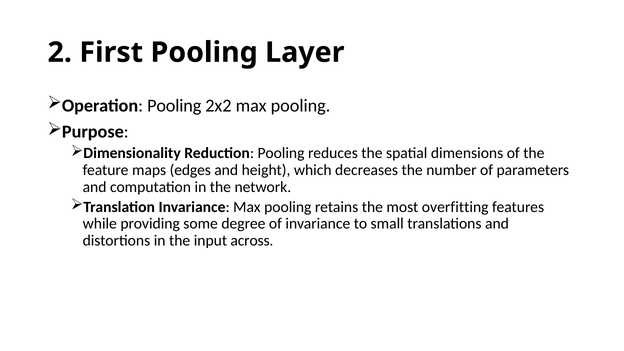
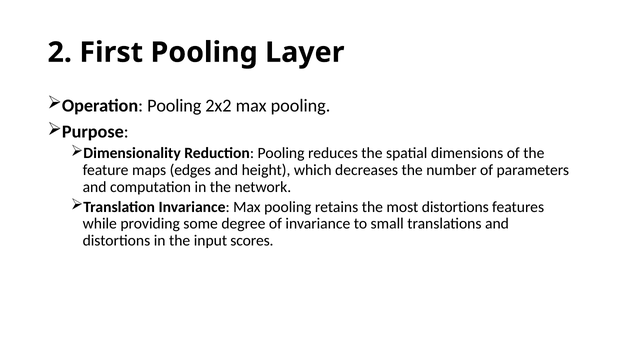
most overfitting: overfitting -> distortions (455, 207)
across: across -> scores (252, 241)
